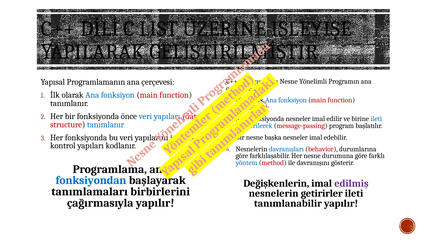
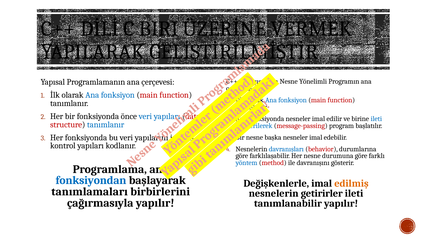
LIST: LIST -> BIRI (159, 29)
IŞLEYIŞE: IŞLEYIŞE -> VERMEK (312, 29)
Değişkenlerin: Değişkenlerin -> Değişkenlerle (276, 184)
edilmiş colour: purple -> orange (351, 184)
